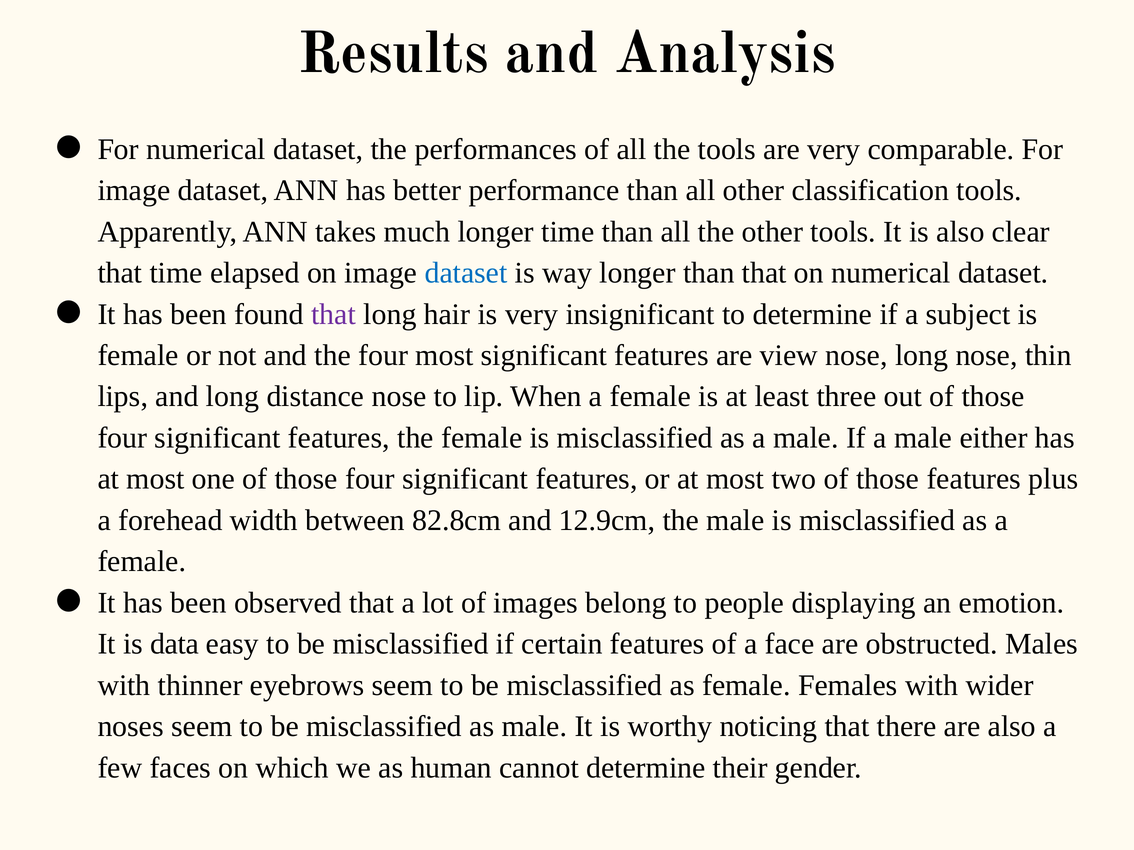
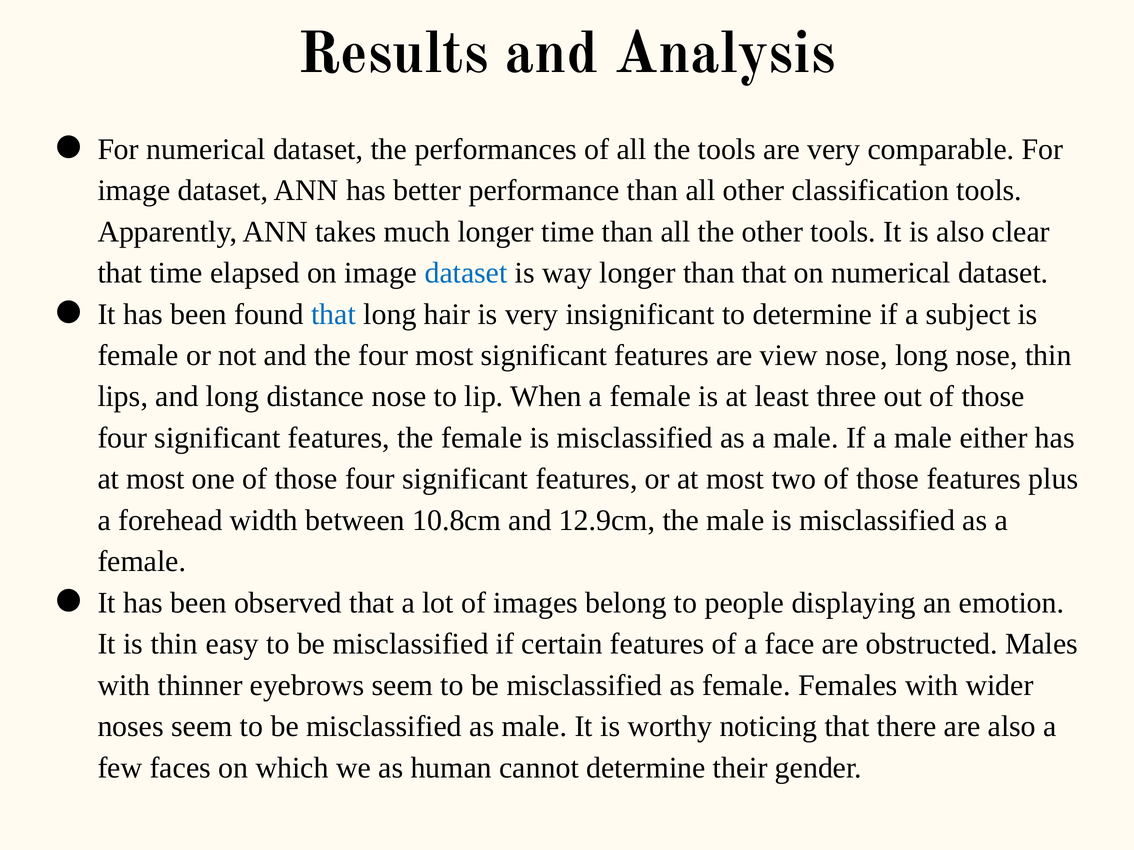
that colour: purple -> blue (334, 314)
82.8cm: 82.8cm -> 10.8cm (457, 521)
is data: data -> thin (174, 644)
